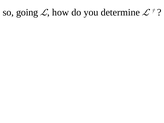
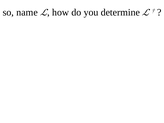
going: going -> name (27, 12)
